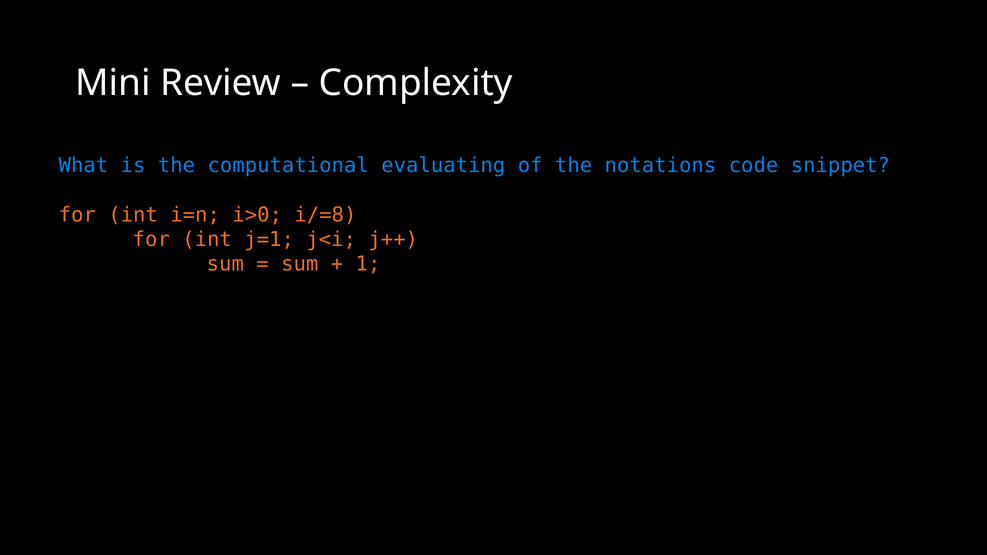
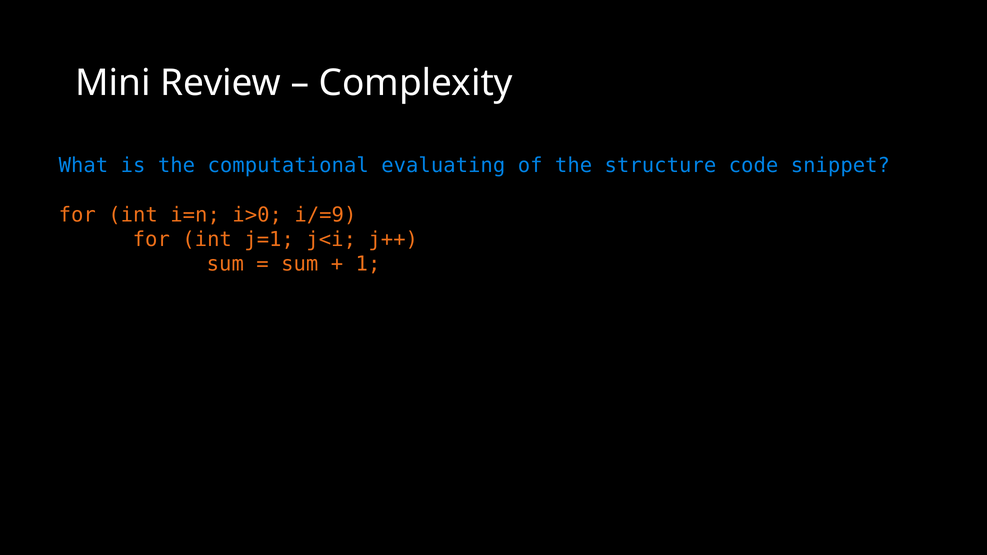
notations: notations -> structure (660, 165)
i/=8: i/=8 -> i/=9 (325, 215)
